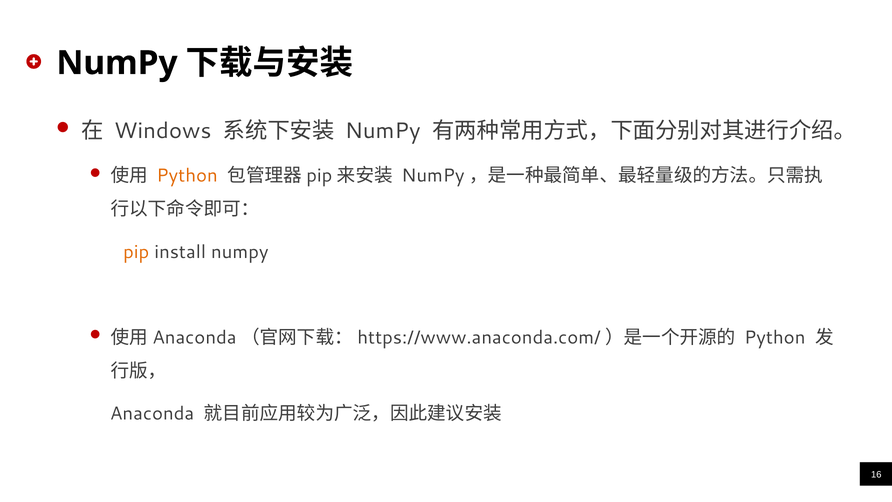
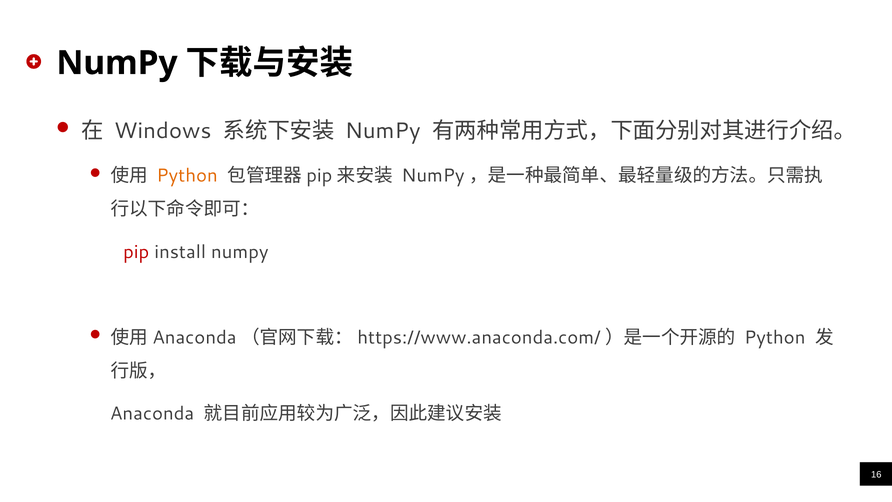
pip colour: orange -> red (136, 252)
